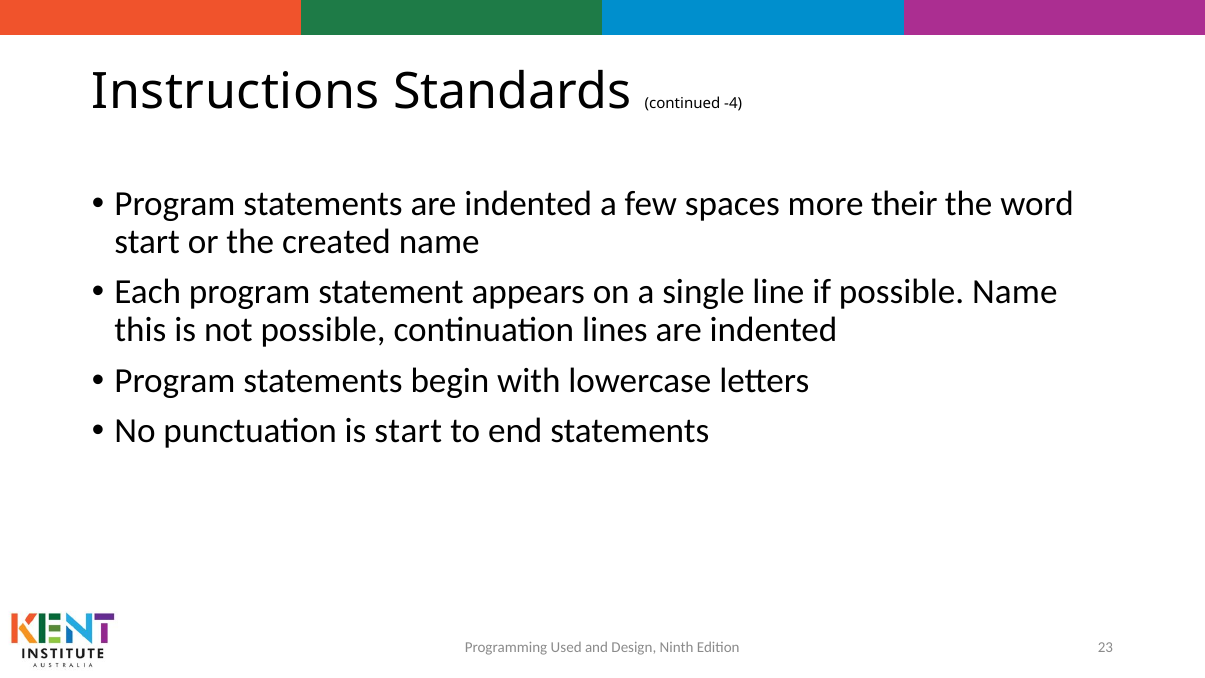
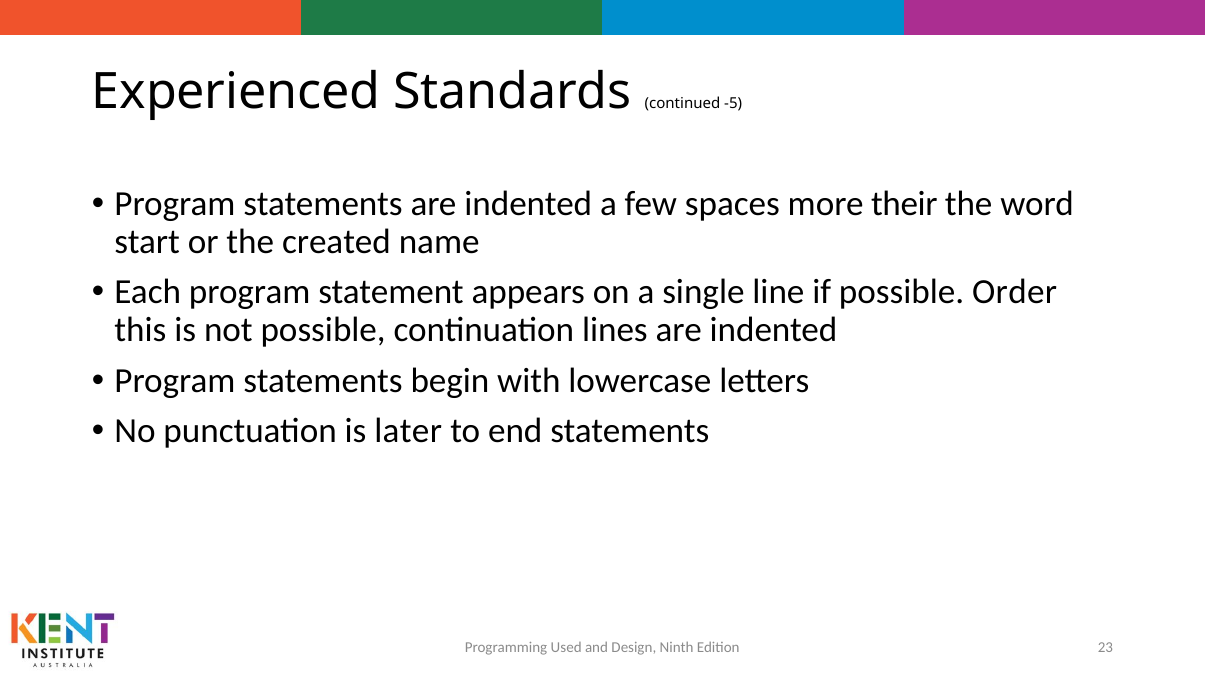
Instructions: Instructions -> Experienced (236, 92)
-4: -4 -> -5 (733, 104)
possible Name: Name -> Order (1015, 292)
is start: start -> later (408, 431)
